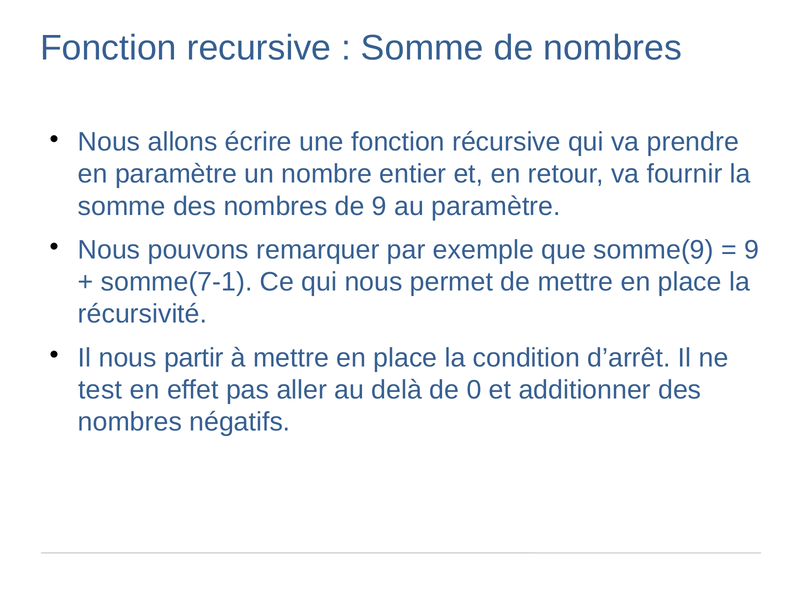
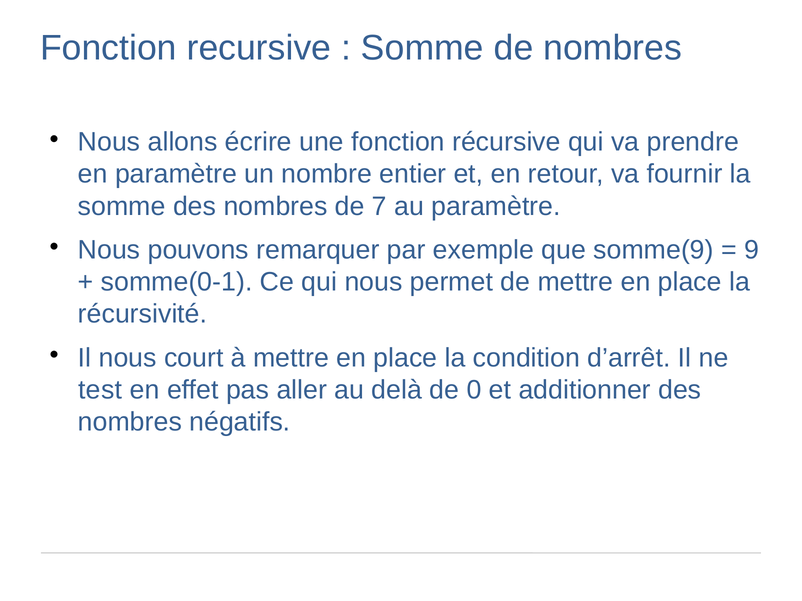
de 9: 9 -> 7 (379, 206)
somme(7-1: somme(7-1 -> somme(0-1 (177, 282)
partir: partir -> court (194, 358)
